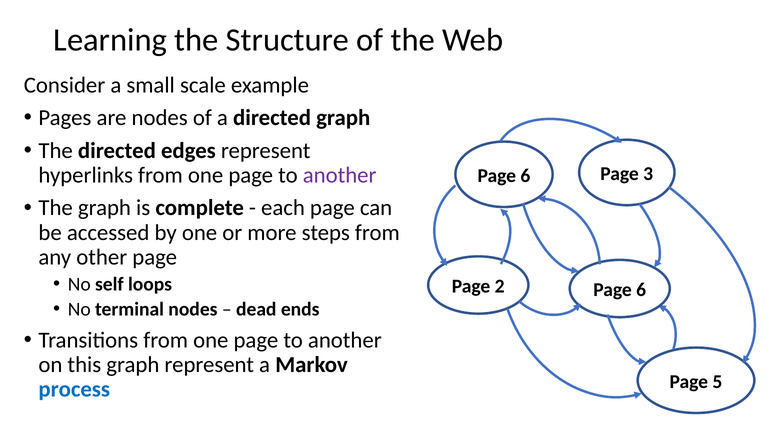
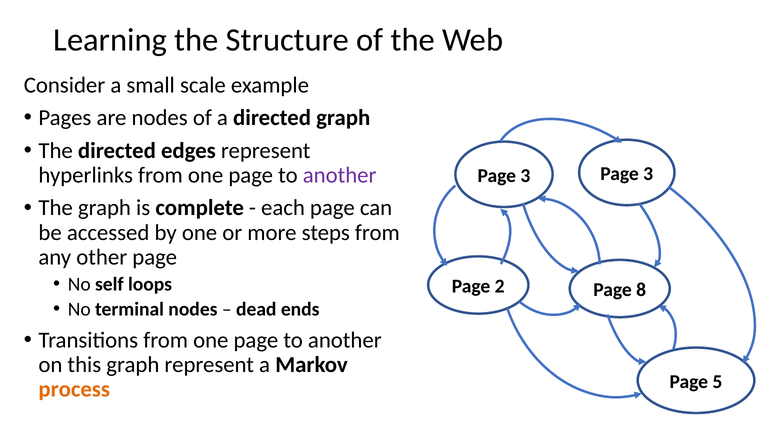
6: 6 -> 3 (525, 176)
6: 6 -> 8 (641, 290)
process colour: blue -> orange (74, 389)
